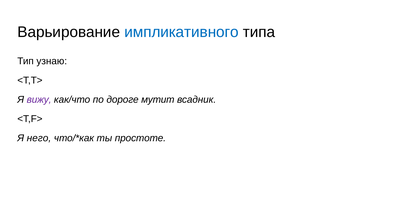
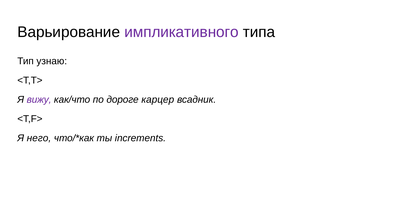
импликативного colour: blue -> purple (182, 32)
мутит: мутит -> карцер (158, 99)
простоте: простоте -> increments (140, 138)
